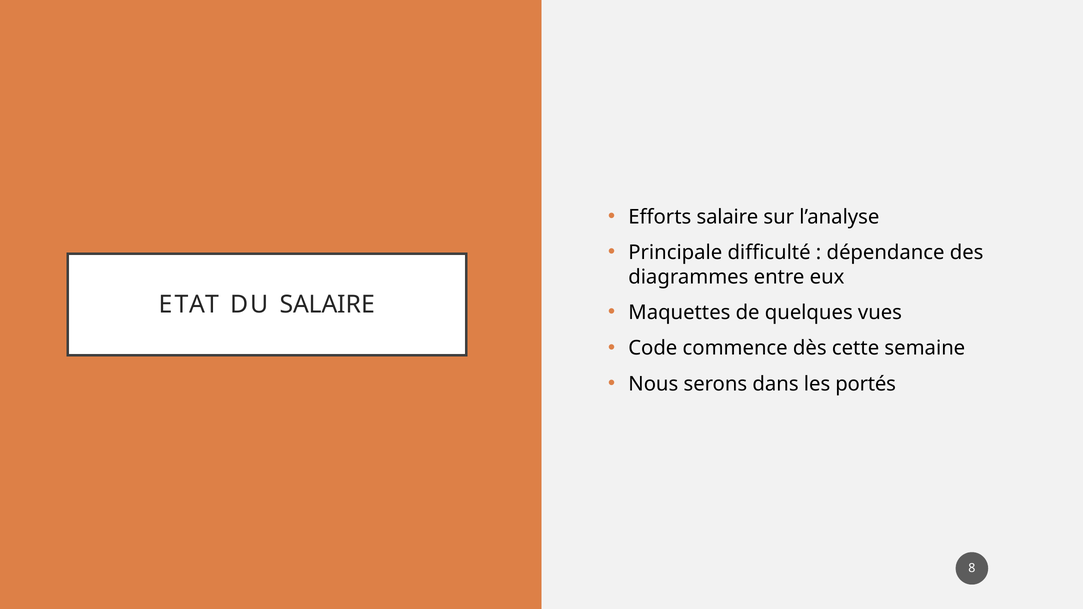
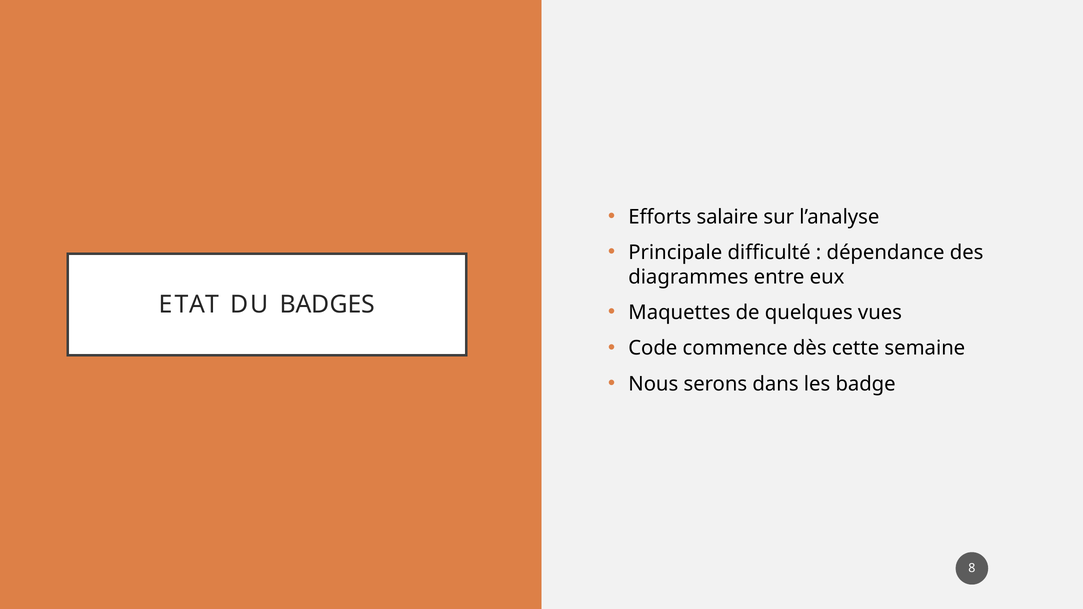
DU SALAIRE: SALAIRE -> BADGES (327, 304)
portés: portés -> badge (866, 384)
